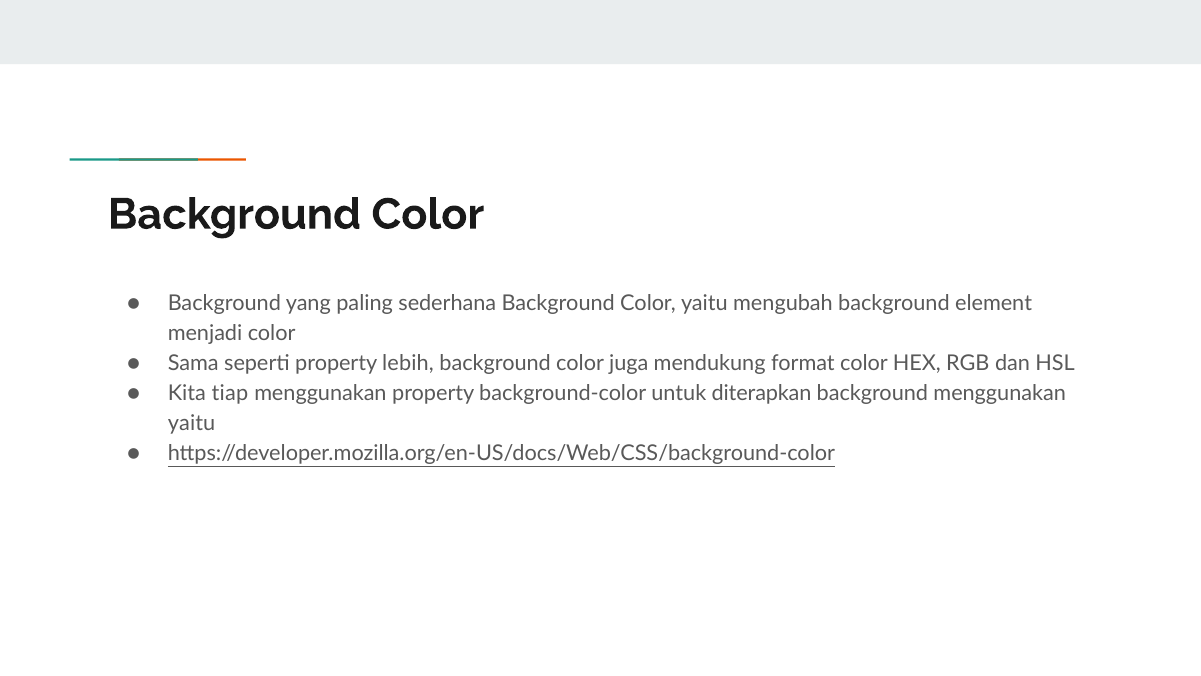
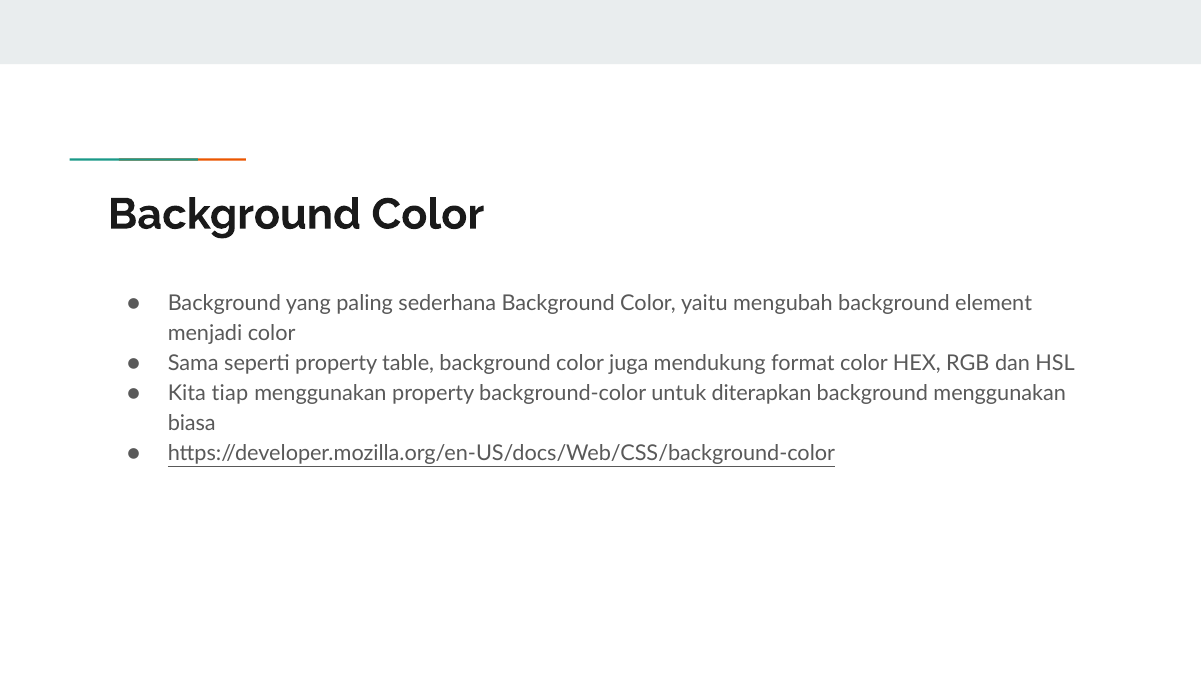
lebih: lebih -> table (408, 363)
yaitu: yaitu -> biasa (192, 423)
